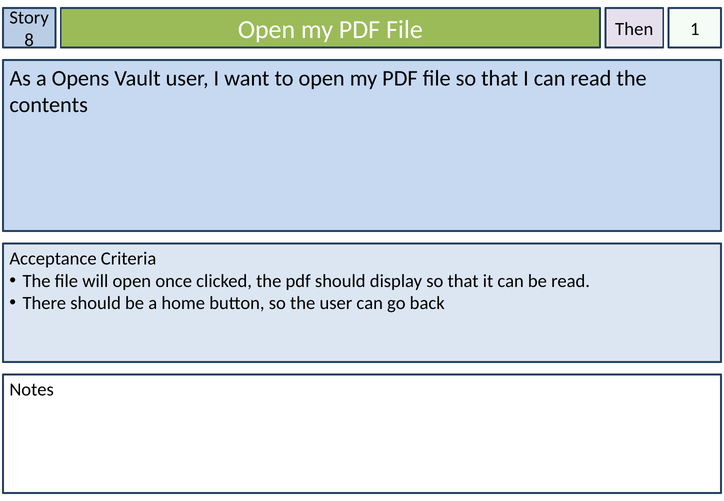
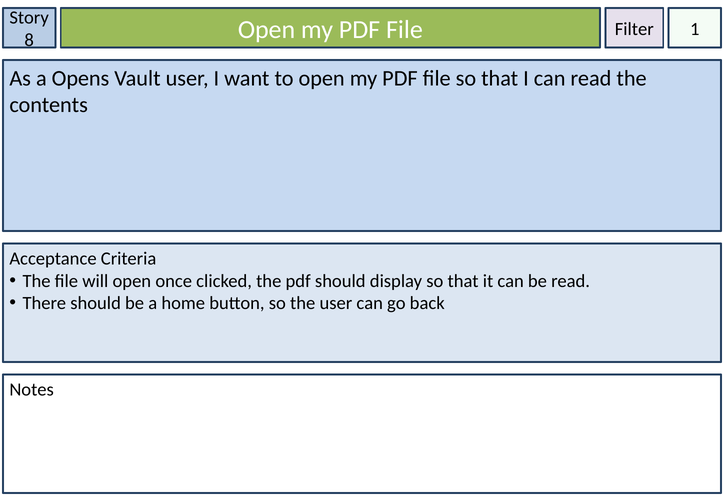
Then: Then -> Filter (634, 29)
